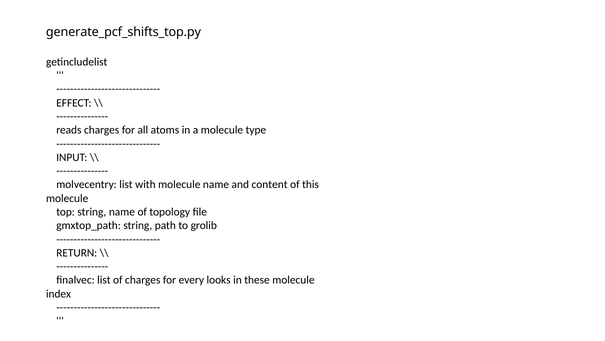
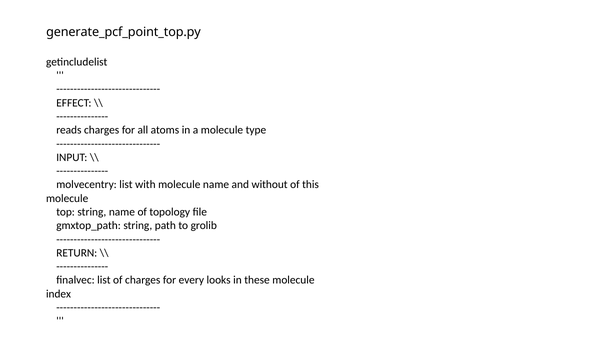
generate_pcf_shifts_top.py: generate_pcf_shifts_top.py -> generate_pcf_point_top.py (123, 32)
content: content -> without (270, 184)
